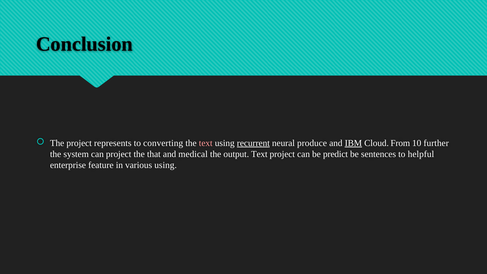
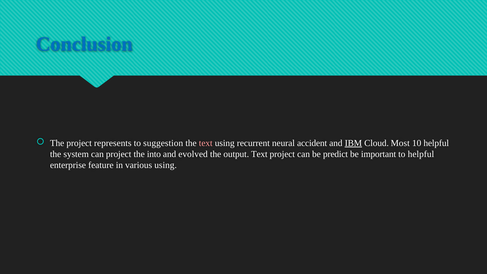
Conclusion colour: black -> blue (84, 44)
converting: converting -> suggestion (163, 143)
recurrent underline: present -> none (253, 143)
produce: produce -> accident (312, 143)
From: From -> Most (400, 143)
10 further: further -> helpful (436, 143)
that: that -> into (154, 154)
medical: medical -> evolved (193, 154)
sentences: sentences -> important (379, 154)
